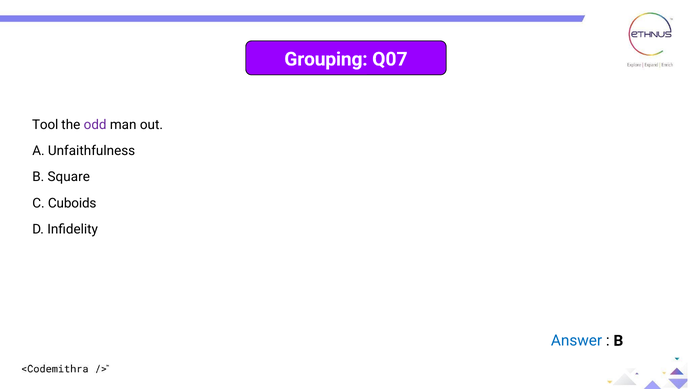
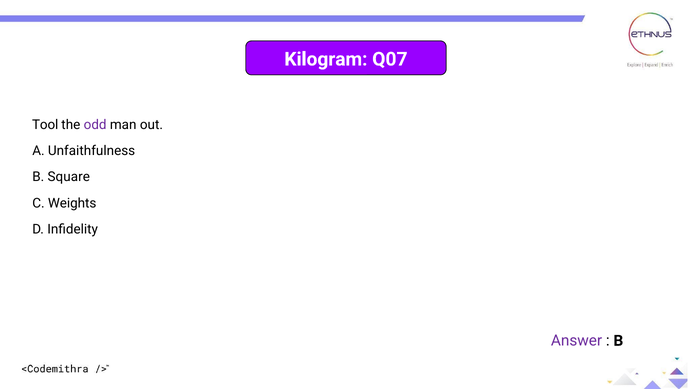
Grouping: Grouping -> Kilogram (326, 59)
Cuboids: Cuboids -> Weights (72, 203)
Answer colour: blue -> purple (577, 341)
